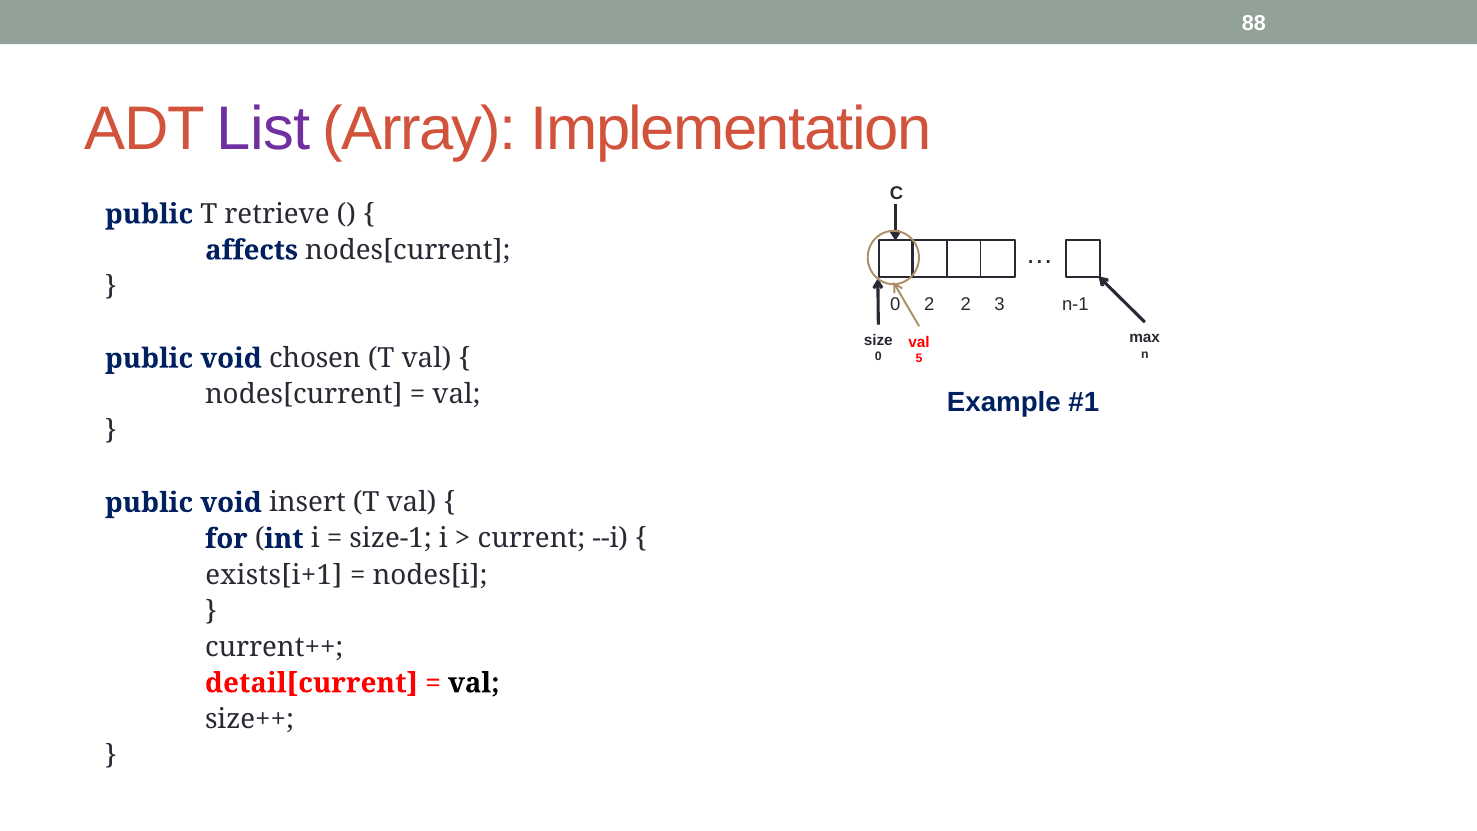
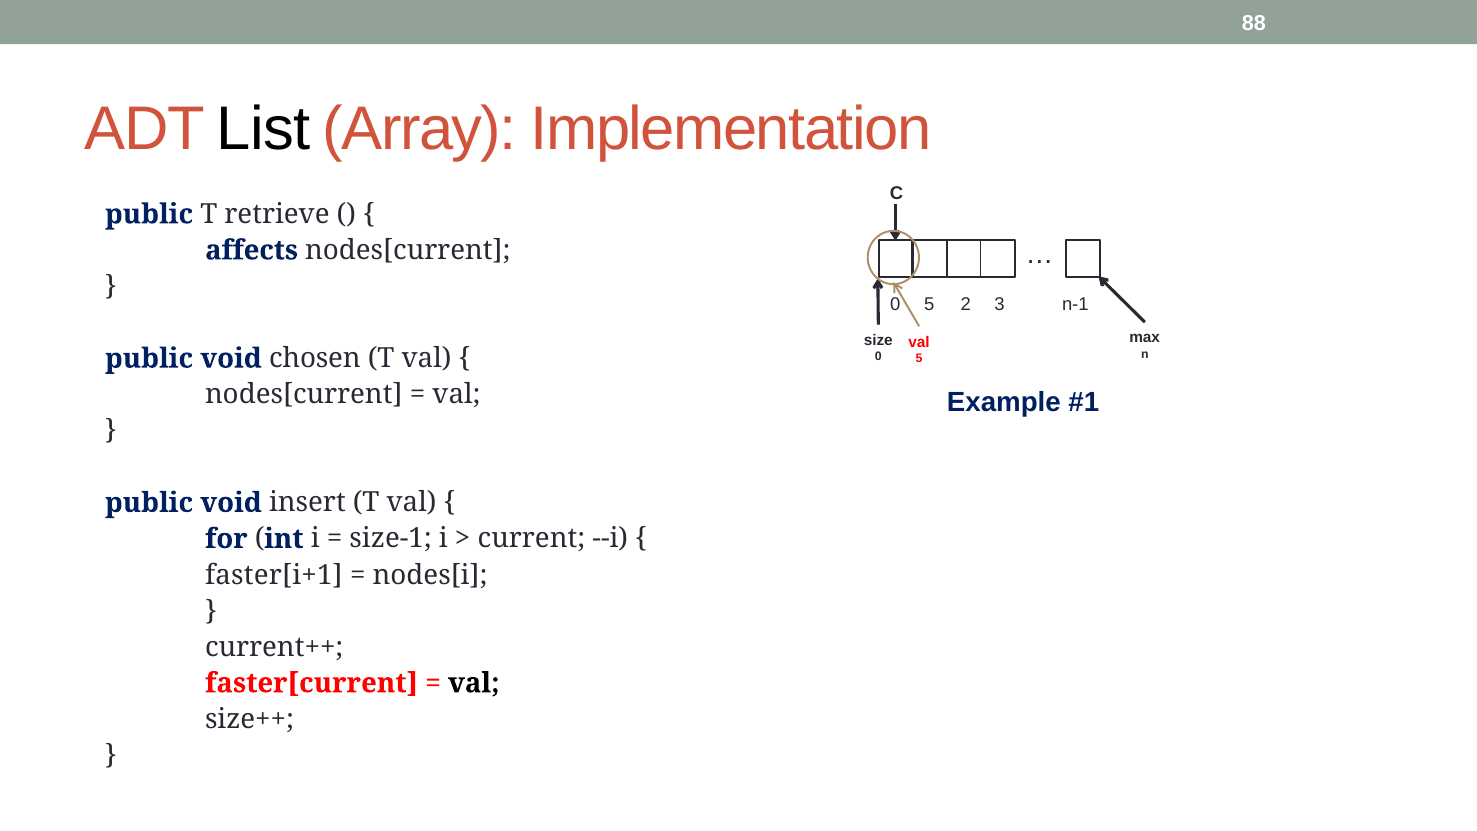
List colour: purple -> black (263, 129)
0 2: 2 -> 5 (929, 304)
exists[i+1: exists[i+1 -> faster[i+1 (274, 575)
detail[current: detail[current -> faster[current (312, 683)
